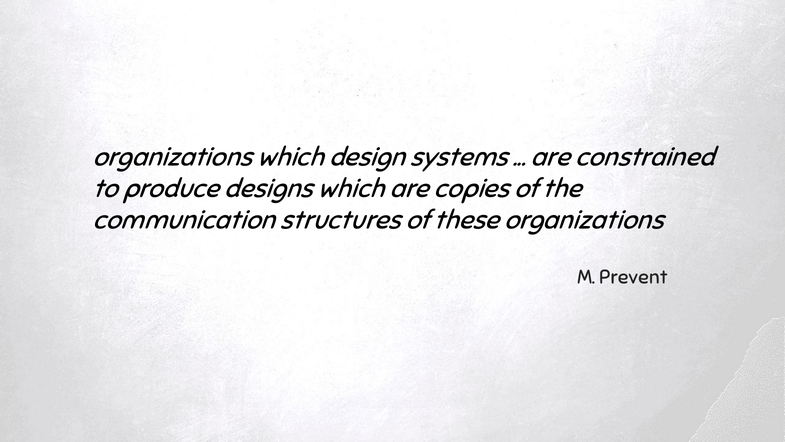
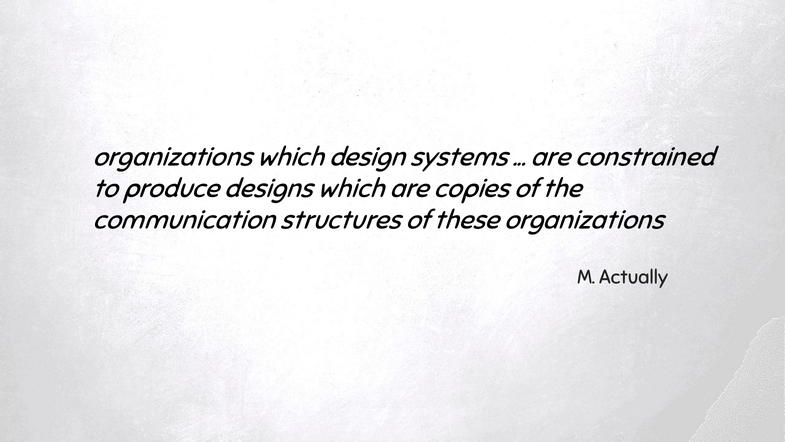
Prevent: Prevent -> Actually (634, 277)
